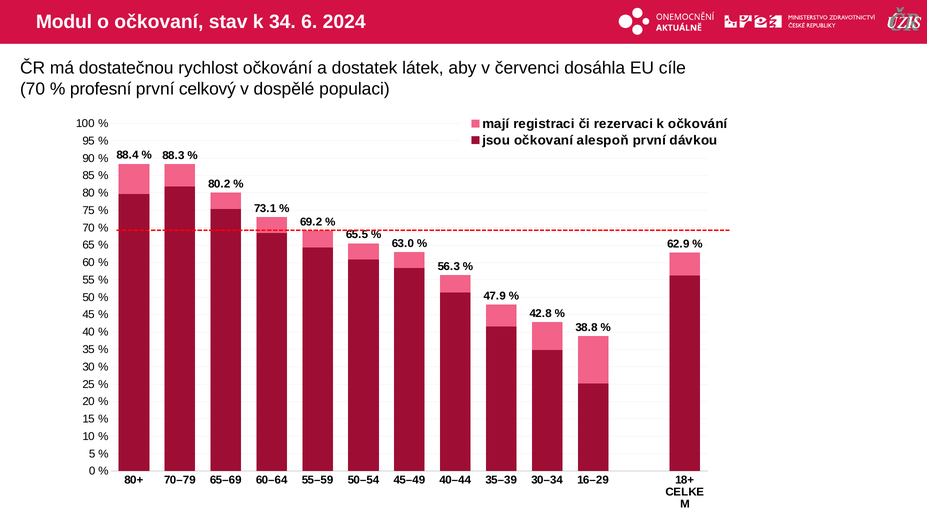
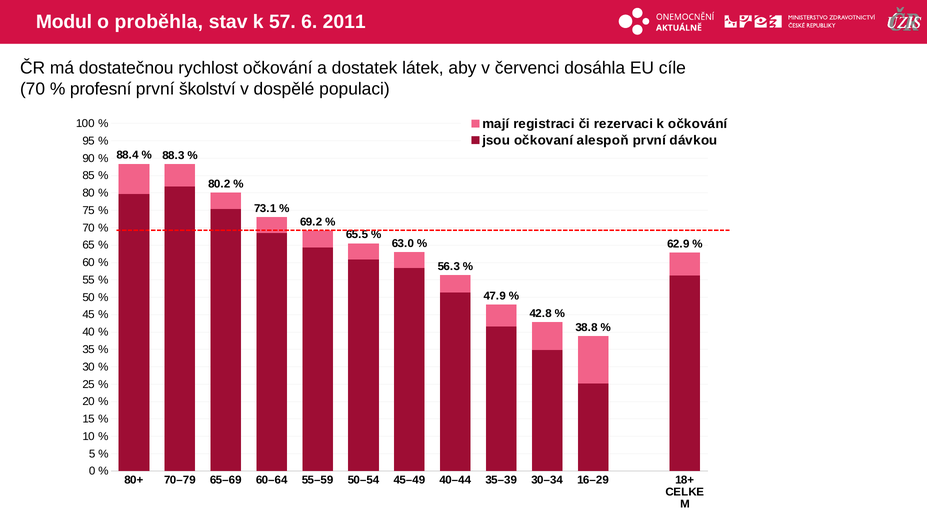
o očkovaní: očkovaní -> proběhla (159, 22)
34: 34 -> 57 (282, 22)
2024: 2024 -> 2011 (344, 22)
celkový: celkový -> školství (207, 89)
